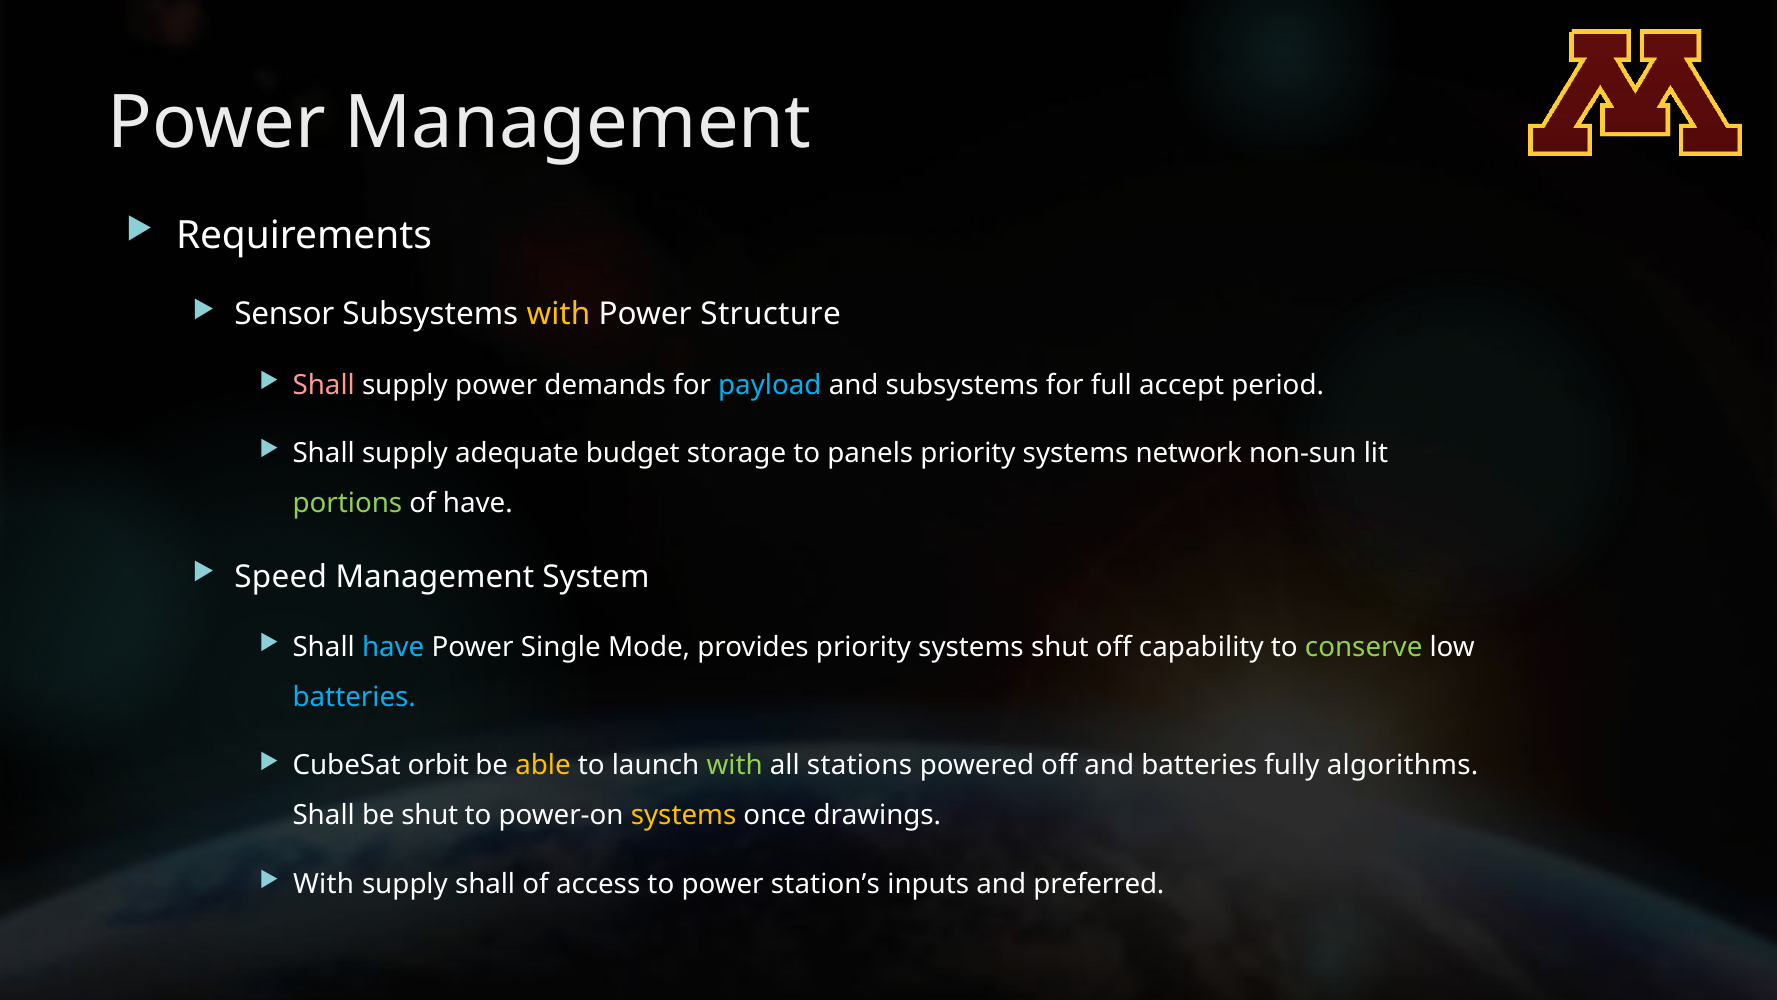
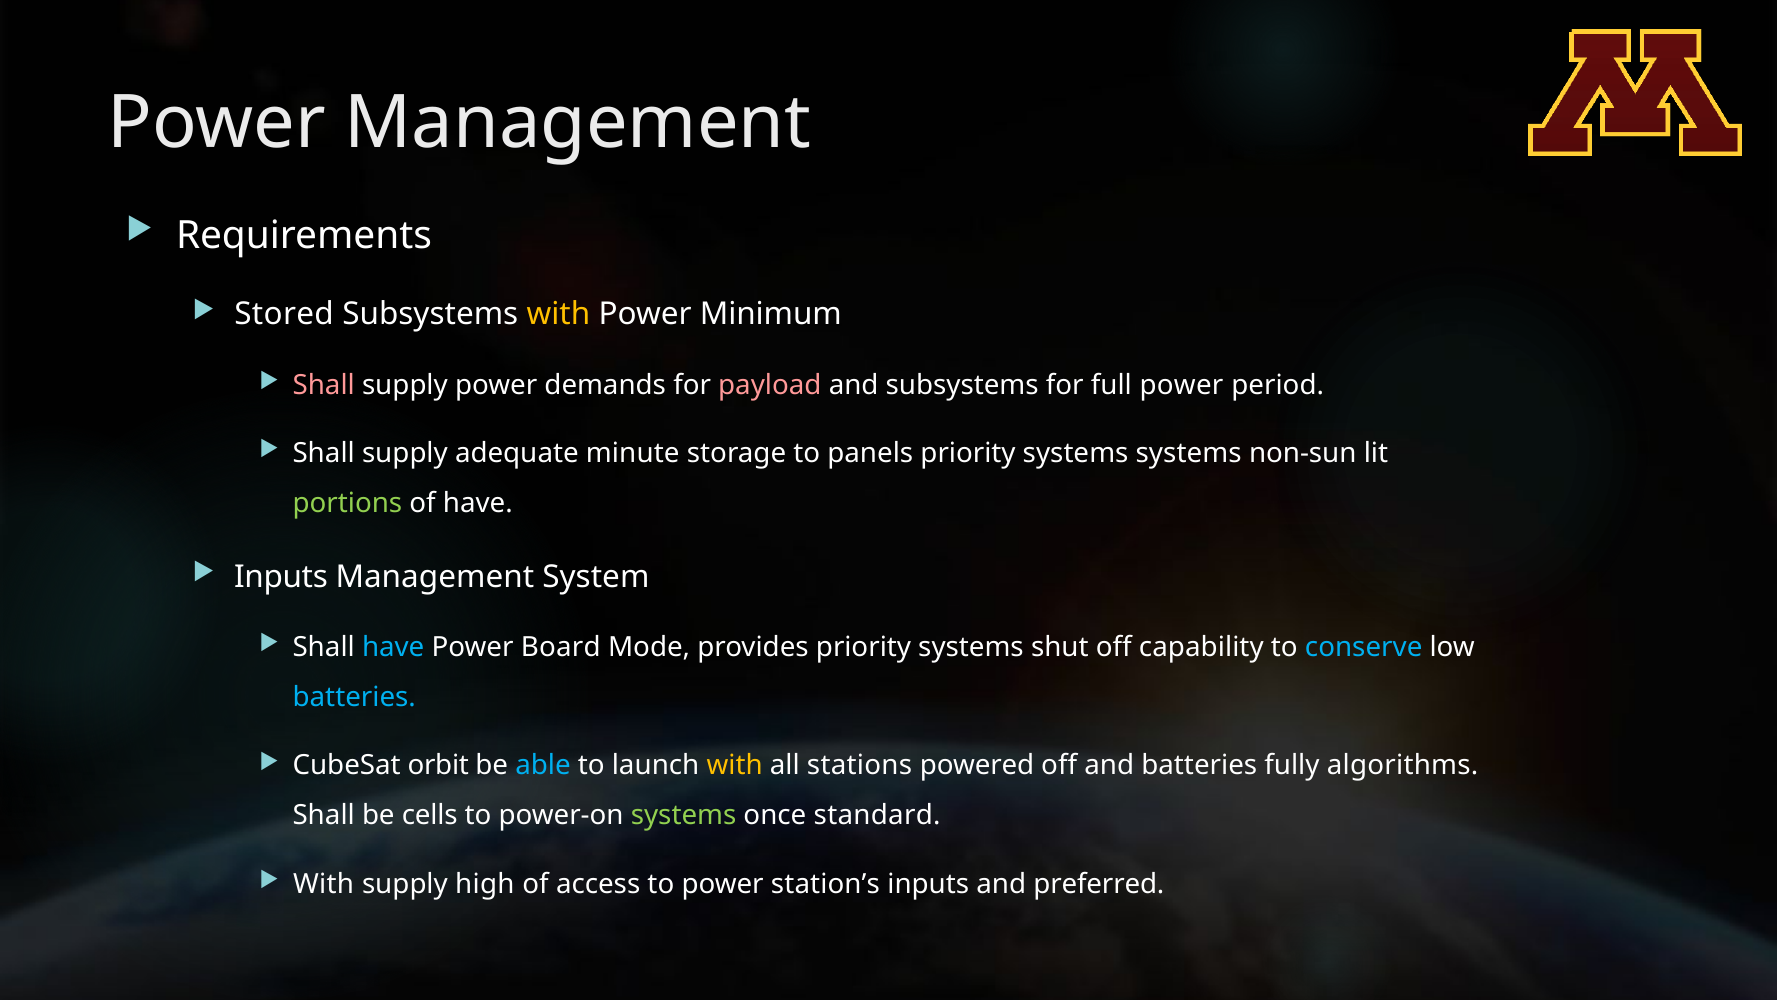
Sensor: Sensor -> Stored (284, 314)
Structure: Structure -> Minimum (771, 314)
payload colour: light blue -> pink (770, 385)
full accept: accept -> power (1181, 385)
budget: budget -> minute (633, 453)
systems network: network -> systems (1189, 453)
Speed: Speed -> Inputs (281, 576)
Single: Single -> Board (561, 647)
conserve colour: light green -> light blue (1364, 647)
able colour: yellow -> light blue (543, 765)
with colour: light green -> yellow (735, 765)
be shut: shut -> cells (430, 815)
systems colour: yellow -> light green (684, 815)
drawings: drawings -> standard (877, 815)
supply shall: shall -> high (485, 884)
